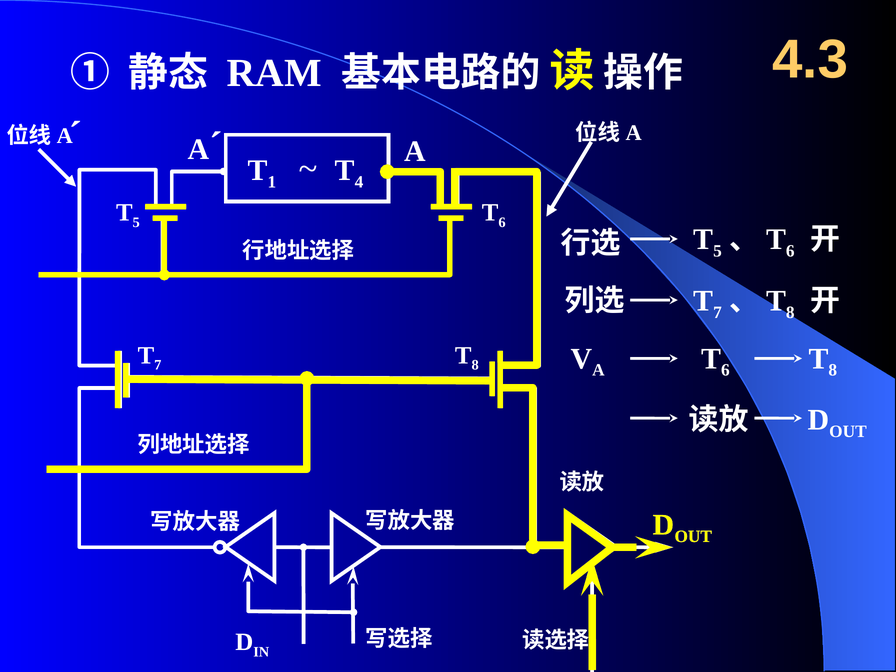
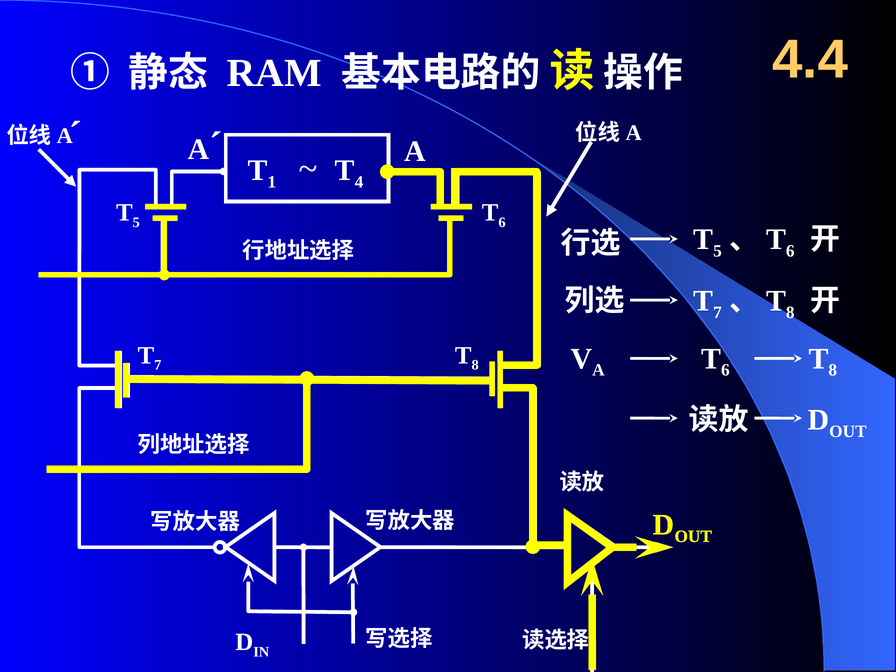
4.3: 4.3 -> 4.4 (810, 60)
